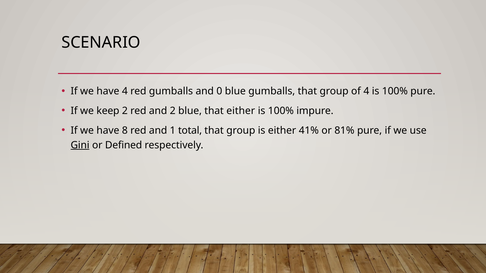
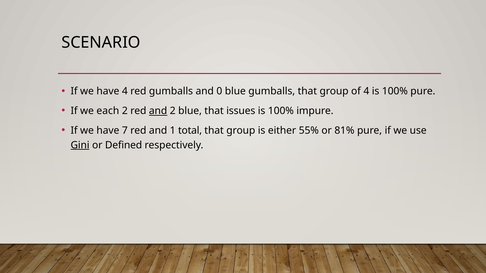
keep: keep -> each (108, 111)
and underline: none -> present (158, 111)
that either: either -> issues (241, 111)
8: 8 -> 7 (125, 131)
41%: 41% -> 55% (309, 131)
